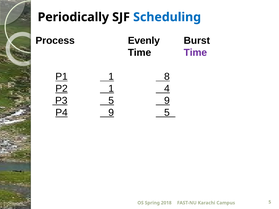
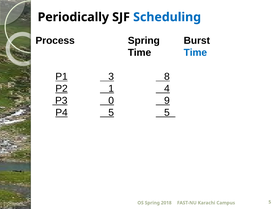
Process Evenly: Evenly -> Spring (144, 41)
Time colour: purple -> blue (195, 53)
P1 1: 1 -> 3 (111, 77)
P3 5: 5 -> 0 (111, 101)
P4 9: 9 -> 5 (111, 113)
